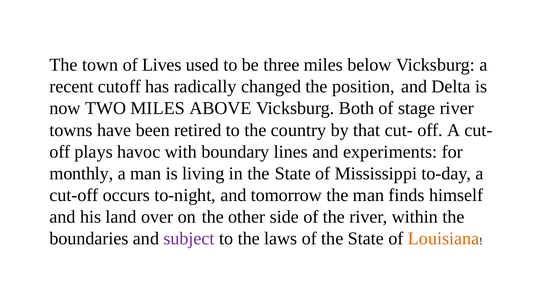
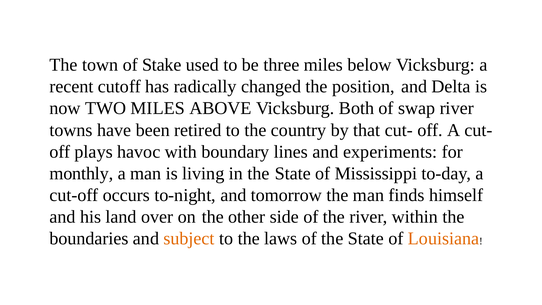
Lives: Lives -> Stake (162, 65)
stage: stage -> swap (417, 108)
subject colour: purple -> orange (189, 238)
